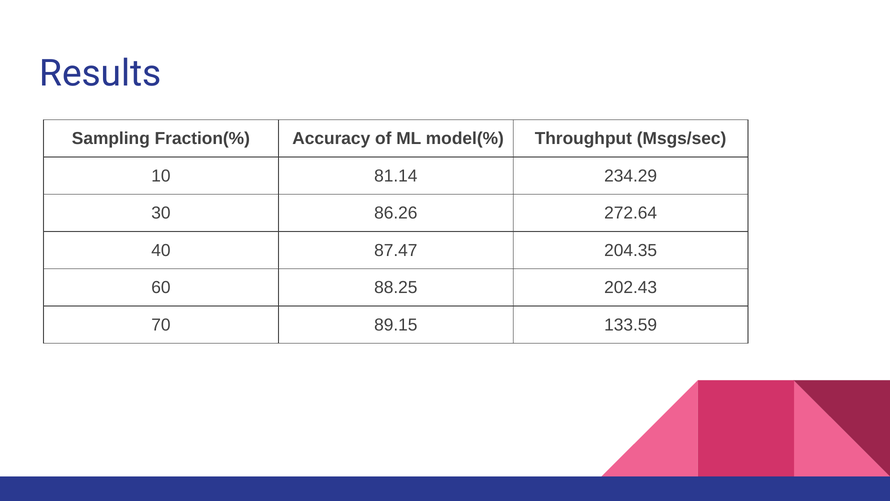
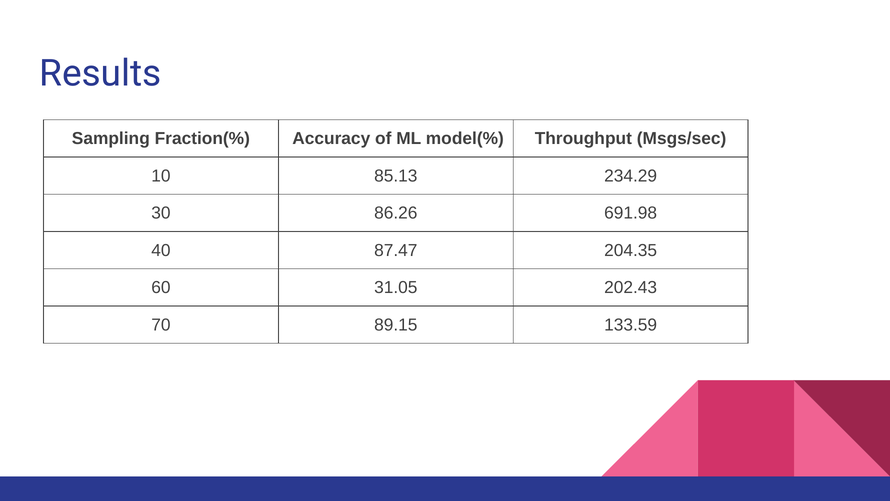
81.14: 81.14 -> 85.13 (396, 176)
272.64: 272.64 -> 691.98 (631, 213)
88.25: 88.25 -> 31.05 (396, 287)
